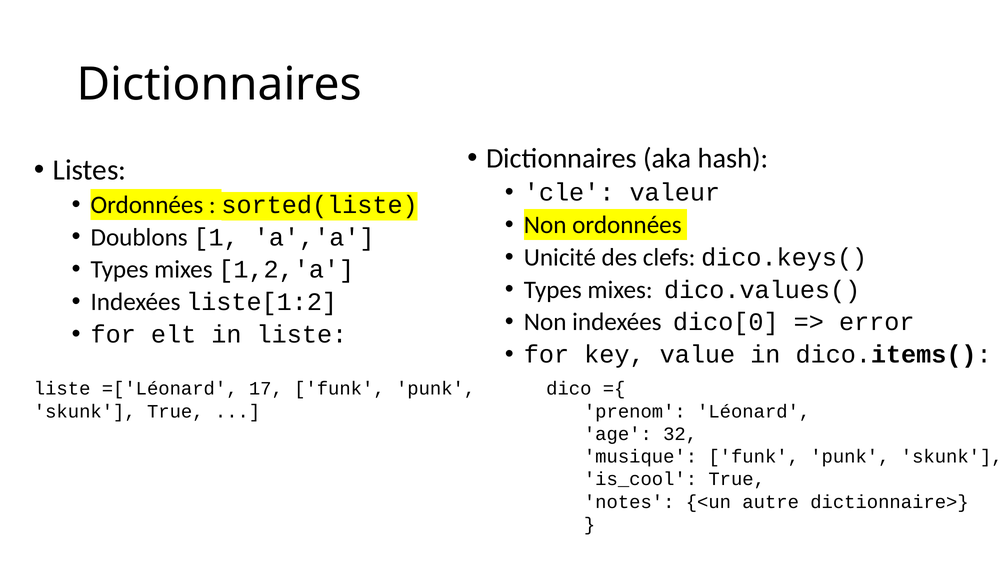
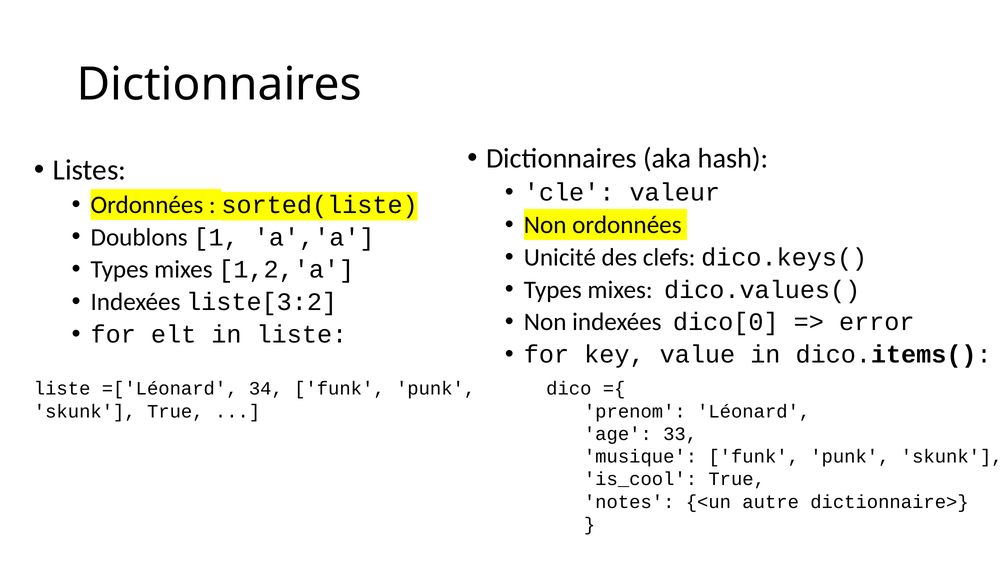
liste[1:2: liste[1:2 -> liste[3:2 (262, 302)
17: 17 -> 34 (266, 389)
32: 32 -> 33 (680, 434)
